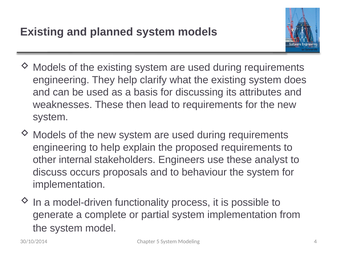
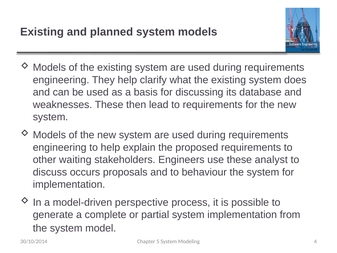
attributes: attributes -> database (260, 92)
internal: internal -> waiting (75, 160)
functionality: functionality -> perspective (142, 202)
